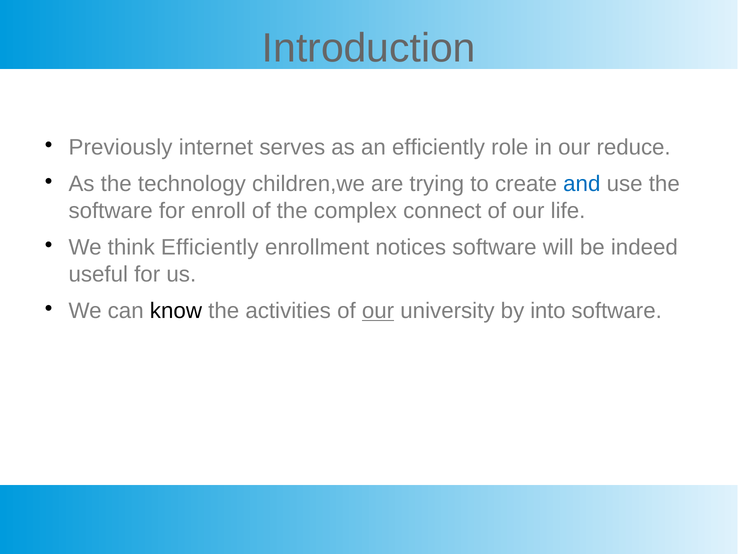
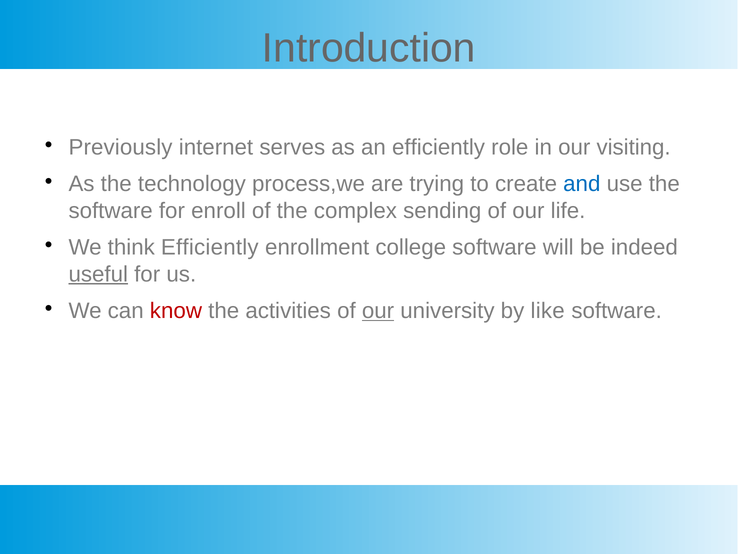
reduce: reduce -> visiting (634, 147)
children,we: children,we -> process,we (308, 184)
connect: connect -> sending (442, 210)
notices: notices -> college (411, 247)
useful underline: none -> present (98, 274)
know colour: black -> red (176, 311)
into: into -> like (548, 311)
